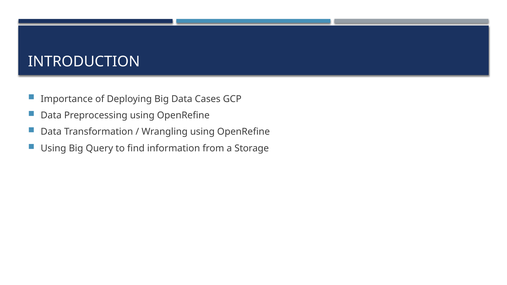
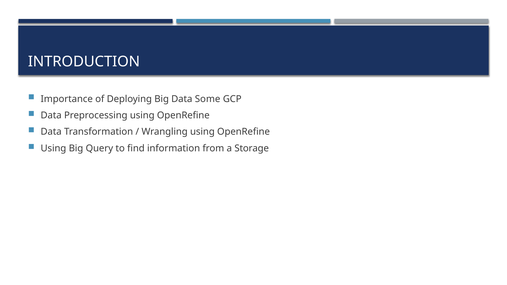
Cases: Cases -> Some (208, 99)
